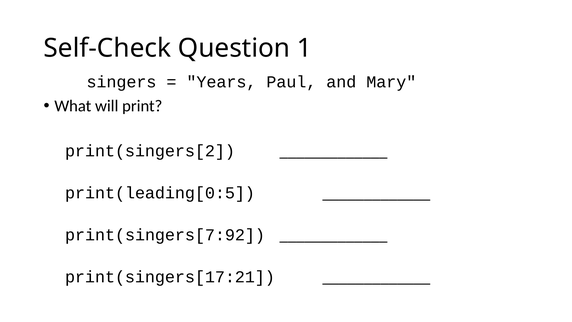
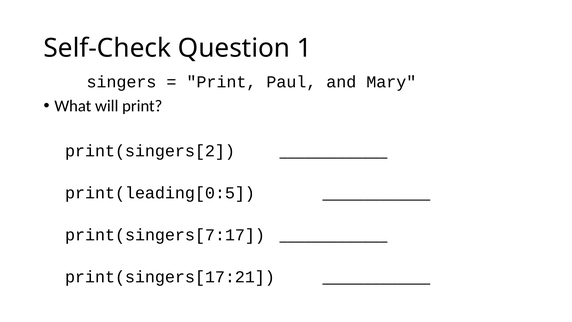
Years: Years -> Print (221, 82)
print(singers[7:92: print(singers[7:92 -> print(singers[7:17 (165, 235)
